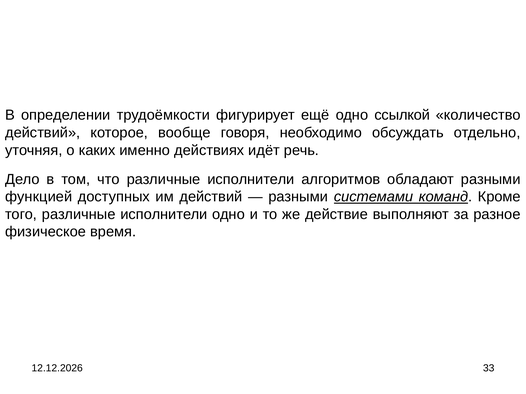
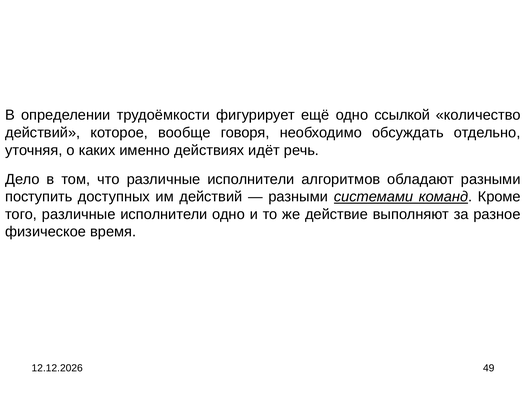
функцией: функцией -> поступить (39, 197)
33: 33 -> 49 (489, 369)
